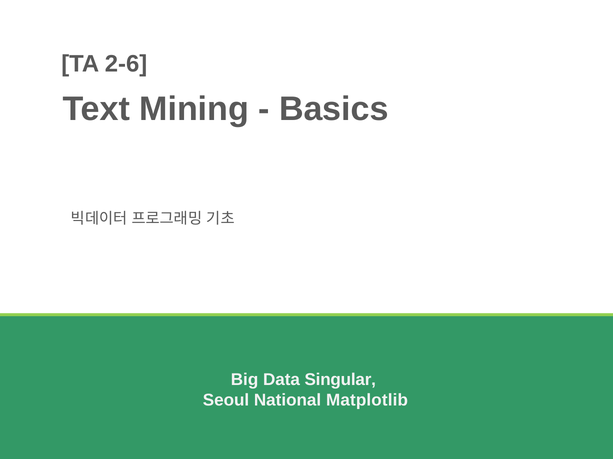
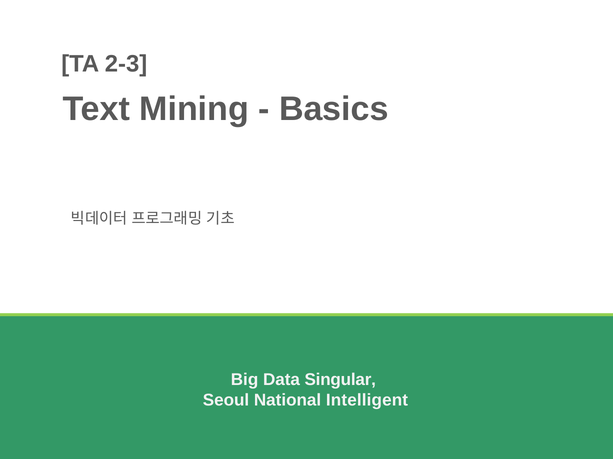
2-6: 2-6 -> 2-3 (126, 64)
Matplotlib: Matplotlib -> Intelligent (367, 401)
